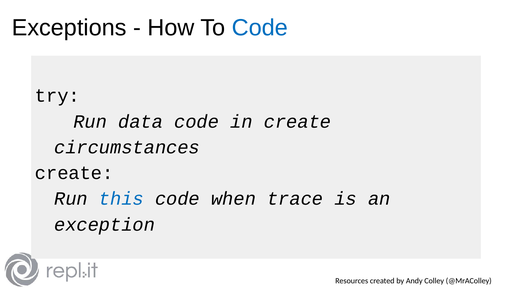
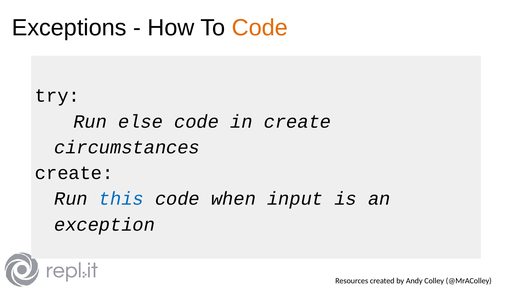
Code colour: blue -> orange (260, 28)
data: data -> else (141, 122)
trace: trace -> input (295, 199)
